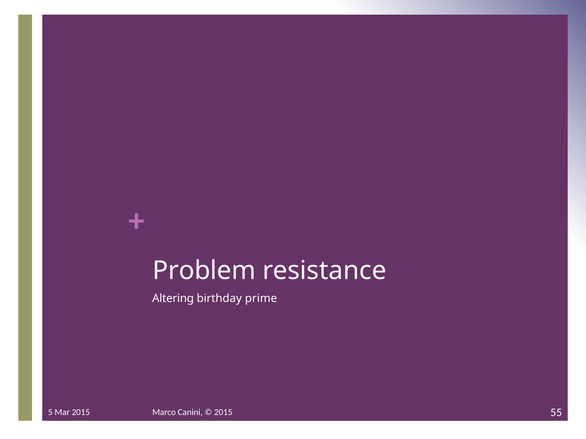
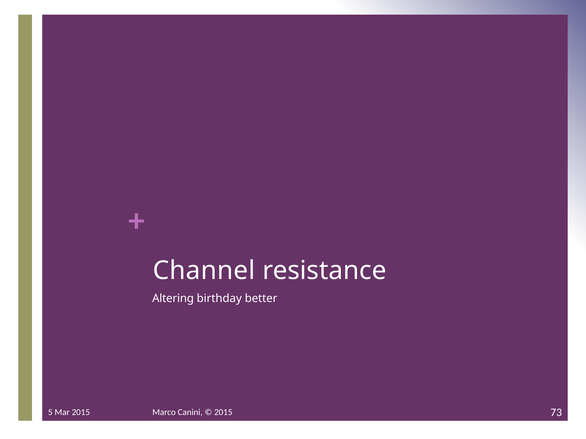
Problem: Problem -> Channel (204, 271)
prime: prime -> better (261, 299)
55: 55 -> 73 (556, 413)
